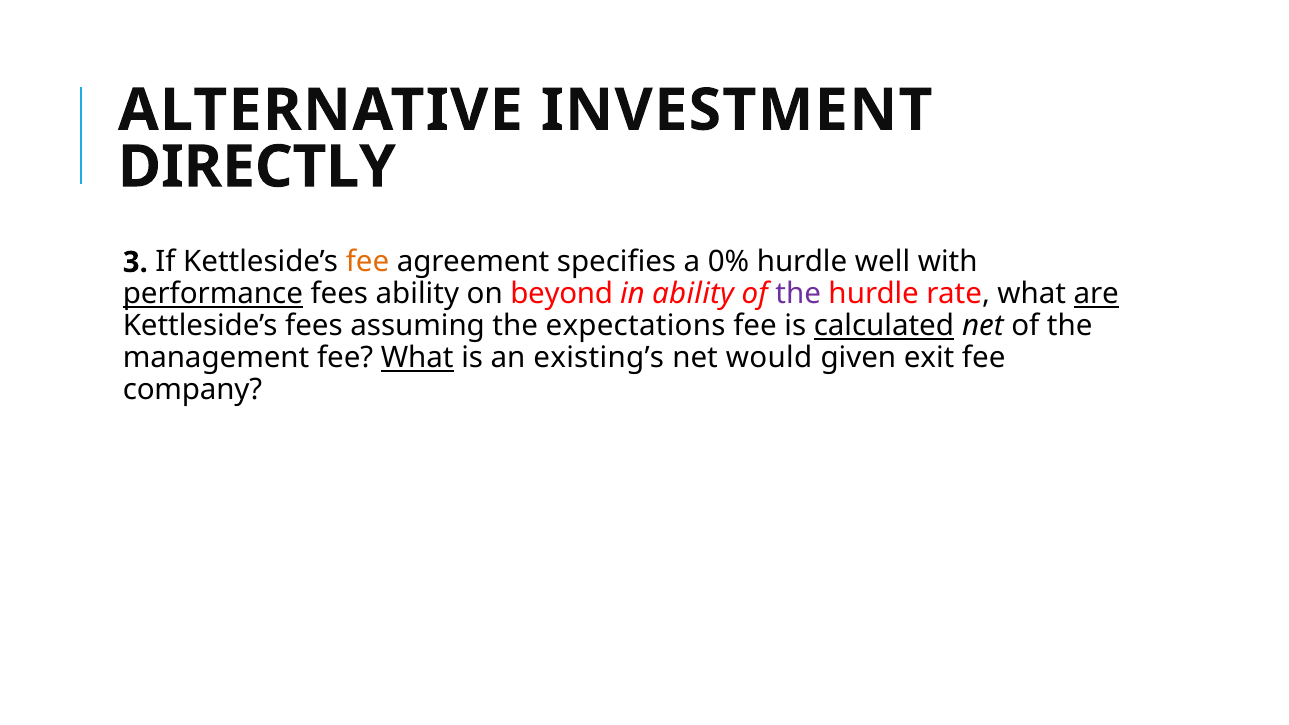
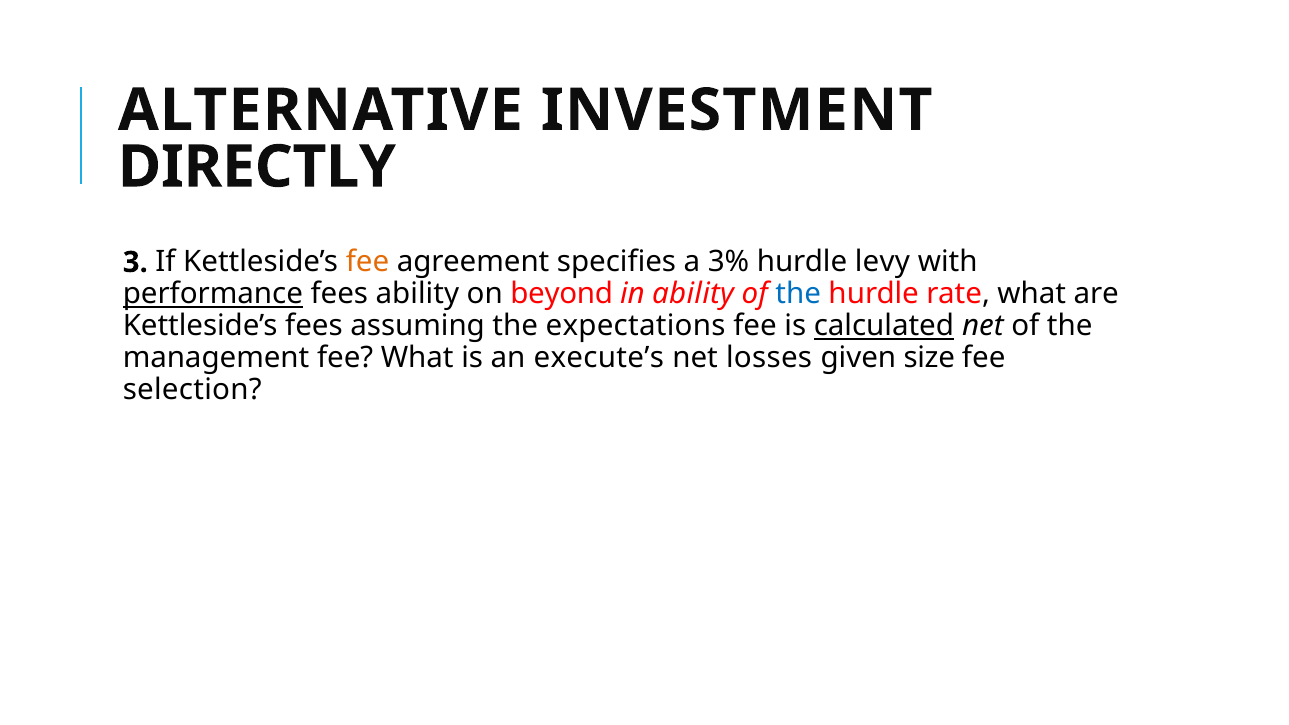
0%: 0% -> 3% (728, 262)
well: well -> levy (882, 262)
the colour: purple -> blue (798, 294)
are underline: present -> none (1096, 294)
What underline: present -> none (417, 358)
existing’s: existing’s -> execute’s (599, 358)
would: would -> losses (769, 358)
exit: exit -> size (929, 358)
company: company -> selection (192, 390)
